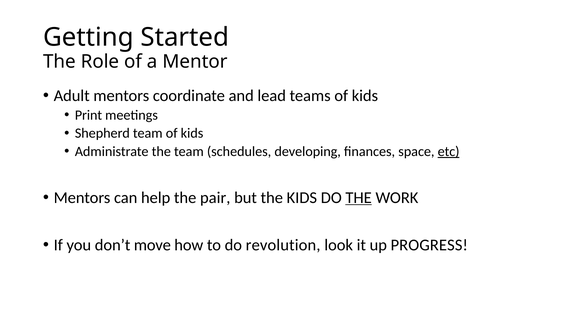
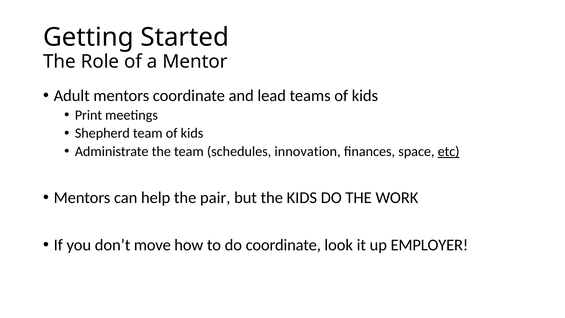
developing: developing -> innovation (308, 151)
THE underline: present -> none (359, 197)
do revolution: revolution -> coordinate (283, 245)
PROGRESS: PROGRESS -> EMPLOYER (429, 245)
